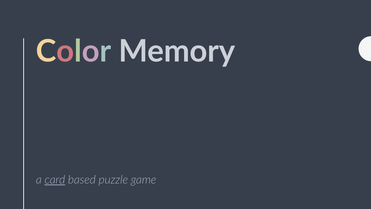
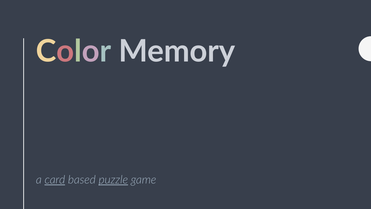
puzzle underline: none -> present (113, 180)
